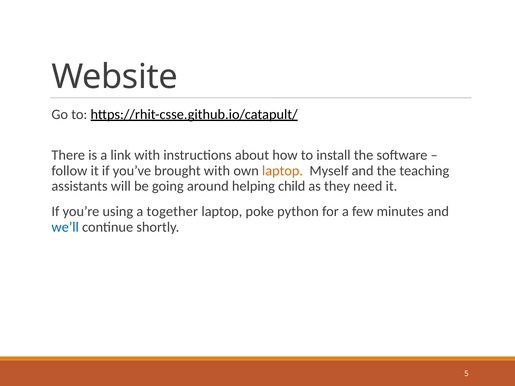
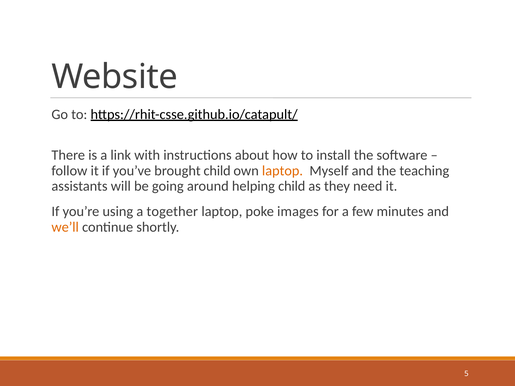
brought with: with -> child (217, 171)
python: python -> images (298, 212)
we’ll colour: blue -> orange (65, 227)
